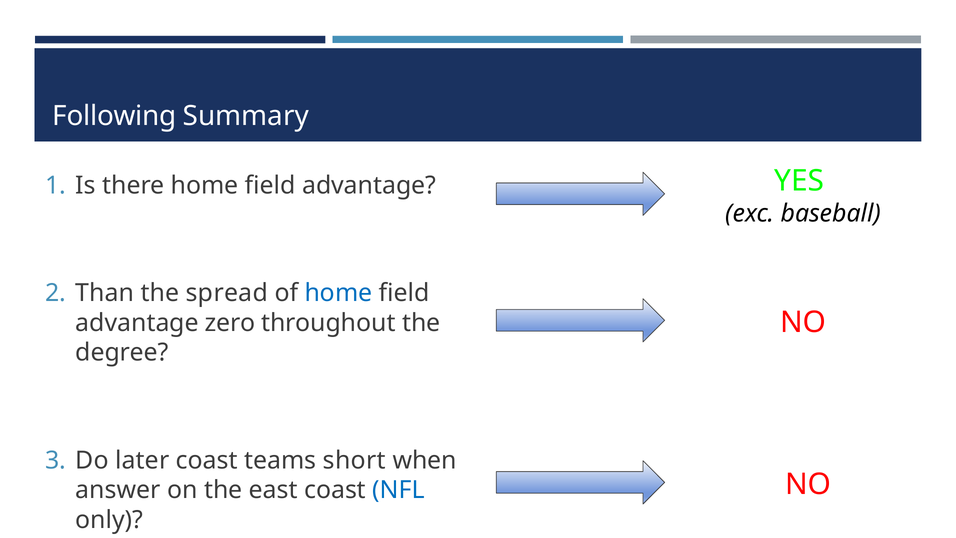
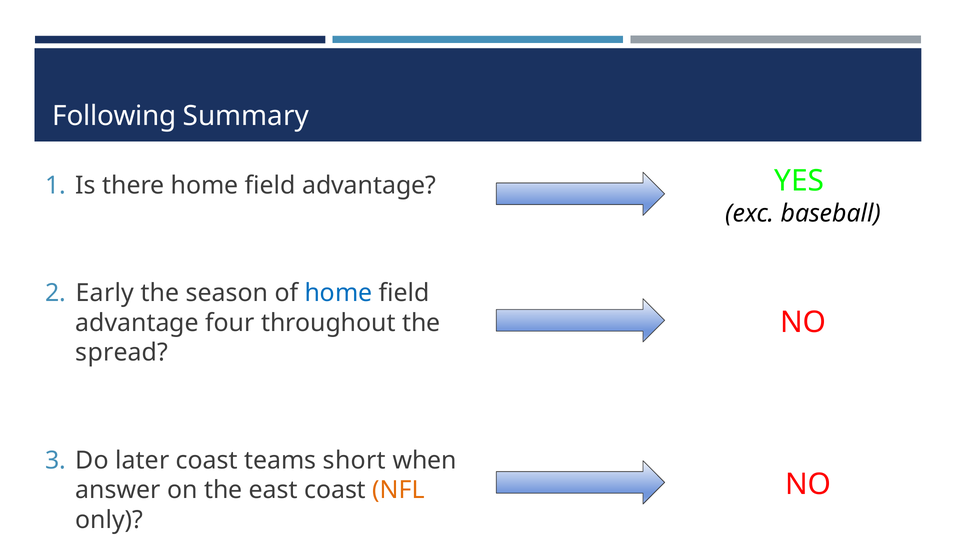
Than: Than -> Early (105, 293)
spread: spread -> season (227, 293)
zero: zero -> four (230, 323)
degree: degree -> spread (122, 353)
NFL colour: blue -> orange (399, 490)
